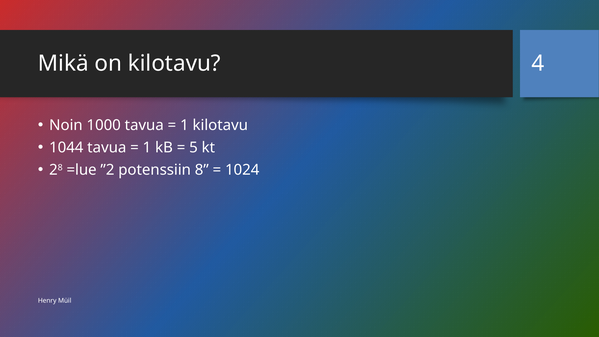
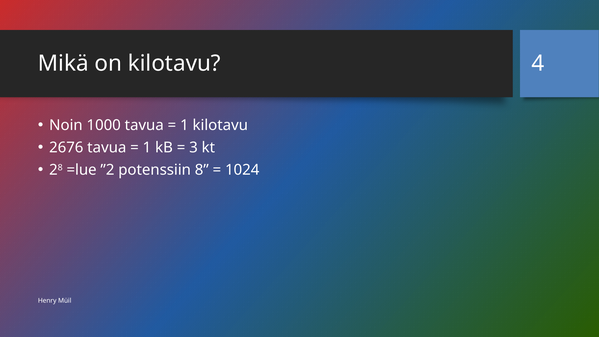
1044: 1044 -> 2676 (66, 147)
5: 5 -> 3 (193, 147)
